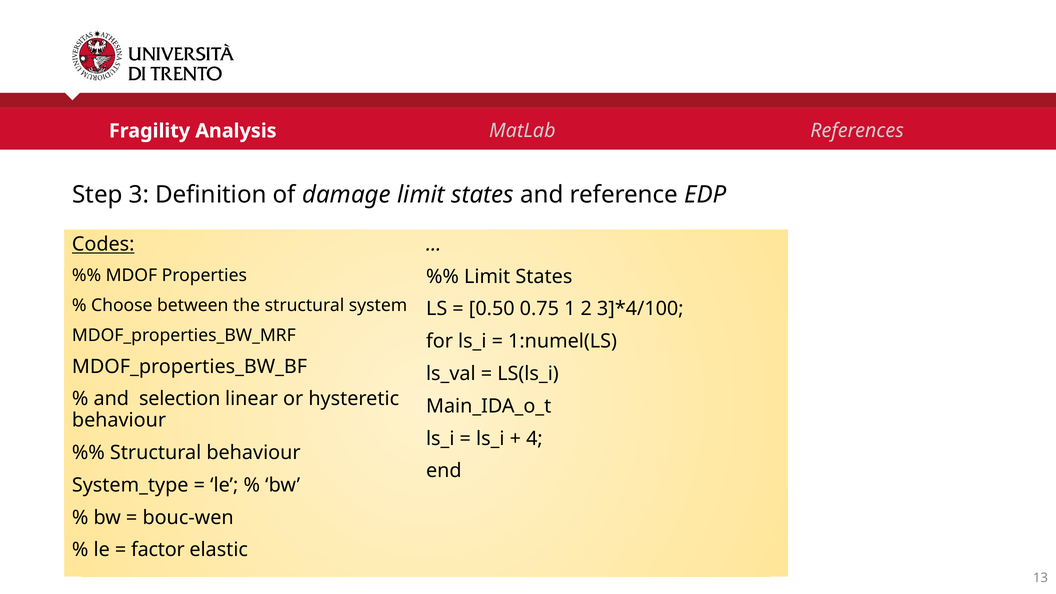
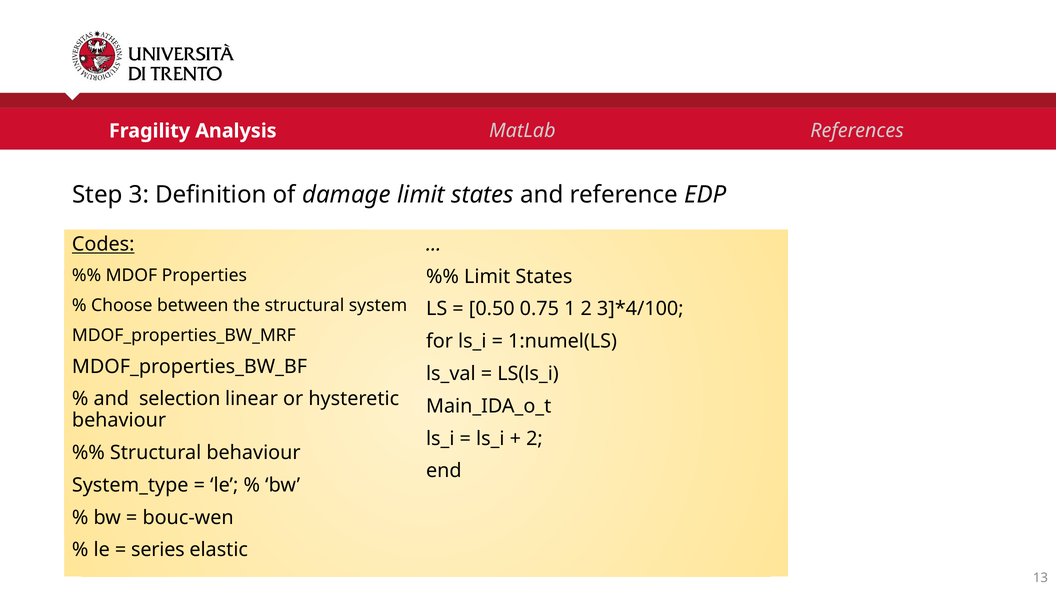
4: 4 -> 2 (534, 439)
factor: factor -> series (158, 550)
